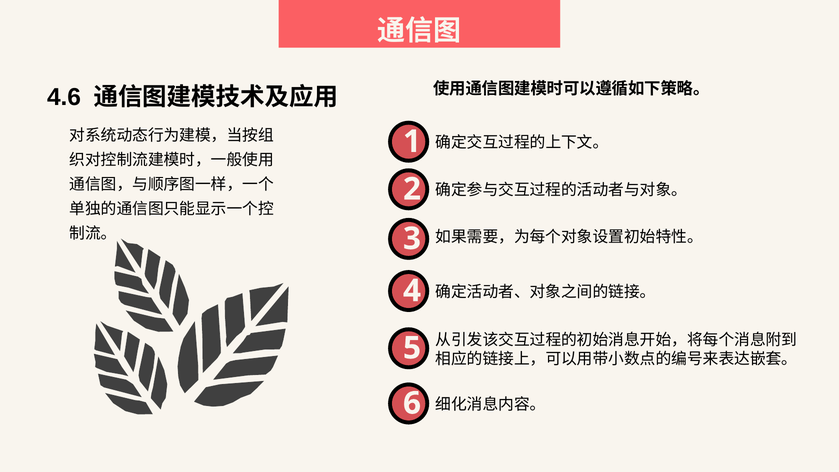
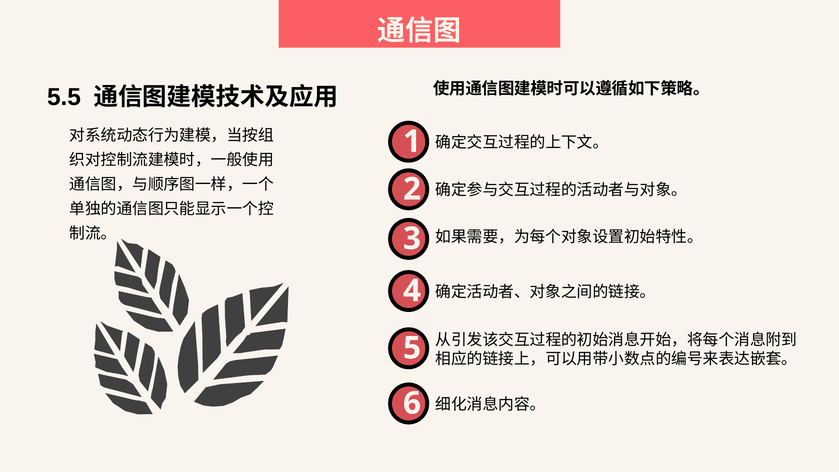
4.6: 4.6 -> 5.5 (64, 97)
